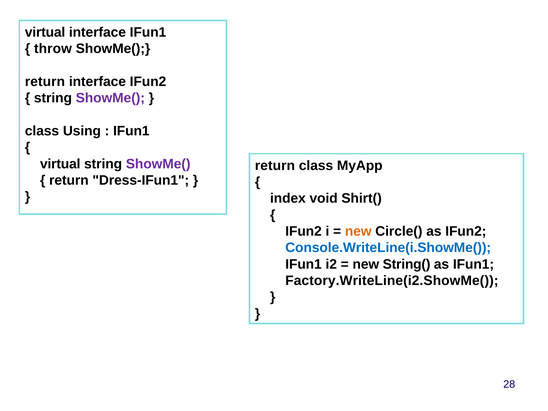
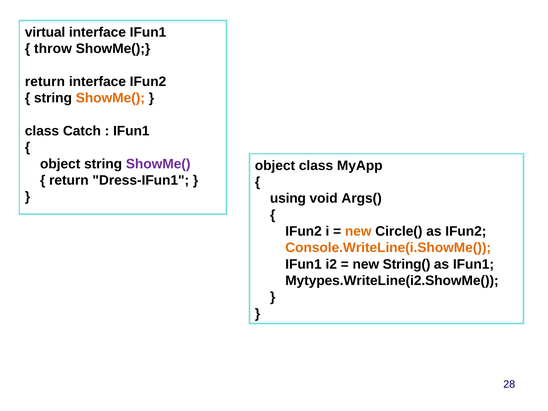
ShowMe( colour: purple -> orange (110, 98)
Using: Using -> Catch (82, 131)
virtual: virtual -> object (60, 164)
return: return -> object (275, 166)
index: index -> using (288, 198)
Shirt(: Shirt( -> Args( (362, 198)
Console.WriteLine(i.ShowMe( colour: blue -> orange (388, 248)
Factory.WriteLine(i2.ShowMe(: Factory.WriteLine(i2.ShowMe( -> Mytypes.WriteLine(i2.ShowMe( (392, 281)
